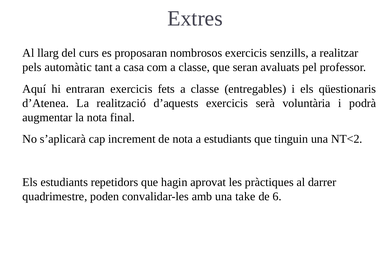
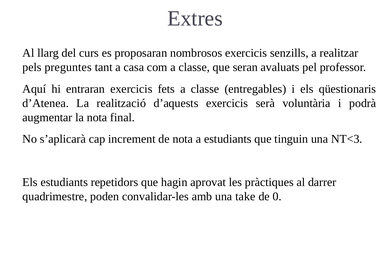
automàtic: automàtic -> preguntes (68, 67)
NT<2: NT<2 -> NT<3 (347, 139)
6: 6 -> 0 (277, 196)
